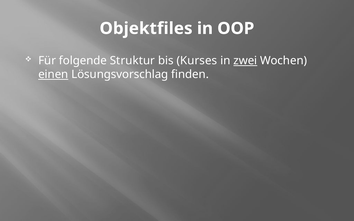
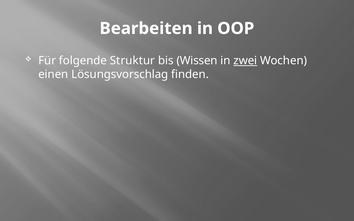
Objektfiles: Objektfiles -> Bearbeiten (146, 28)
Kurses: Kurses -> Wissen (197, 61)
einen underline: present -> none (53, 74)
